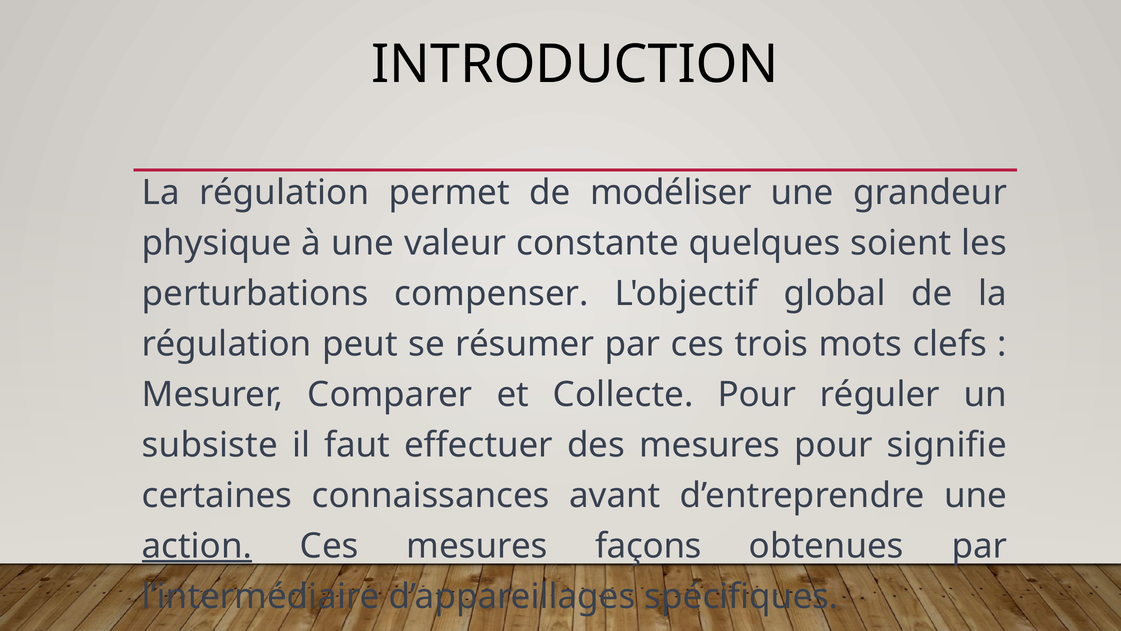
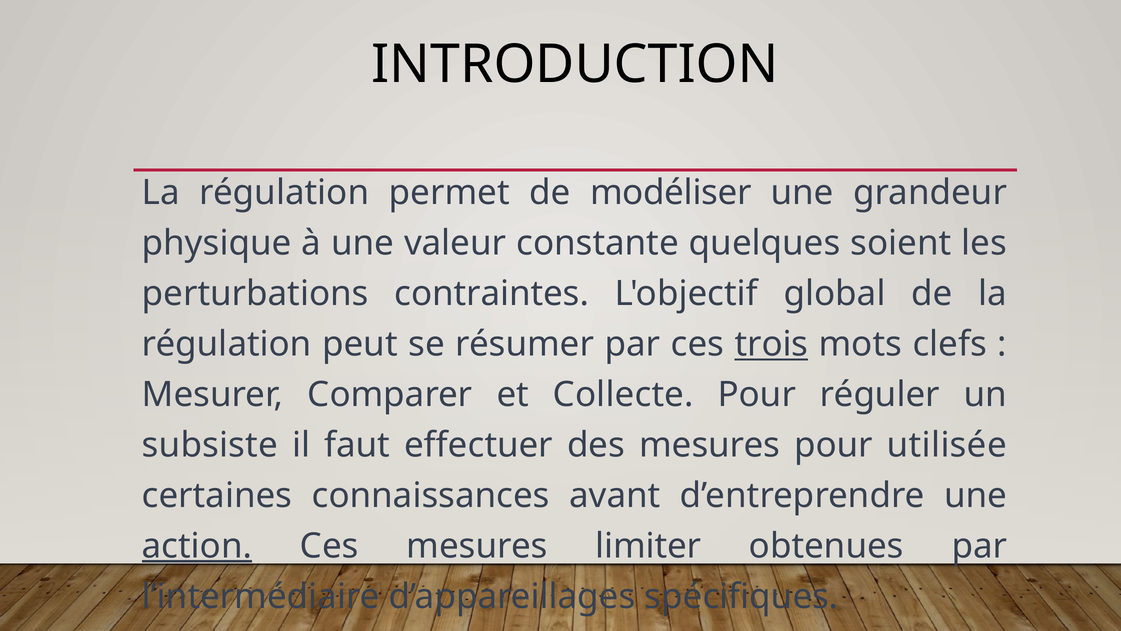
compenser: compenser -> contraintes (492, 294)
trois underline: none -> present (771, 344)
signifie: signifie -> utilisée (947, 445)
façons: façons -> limiter (648, 546)
